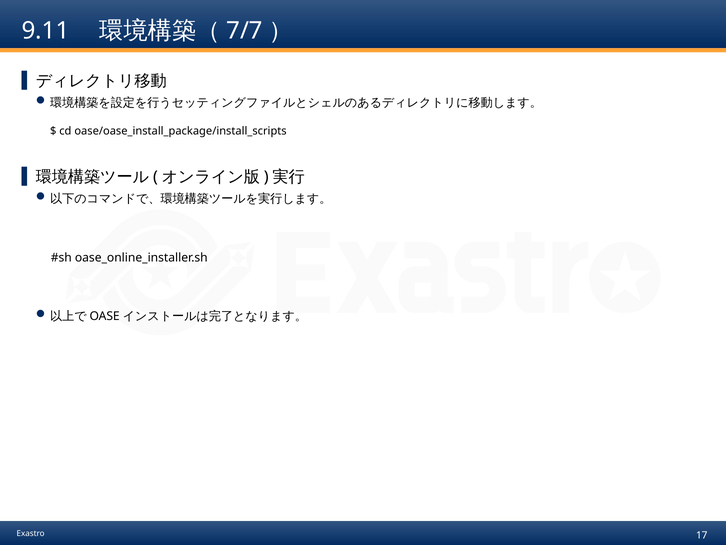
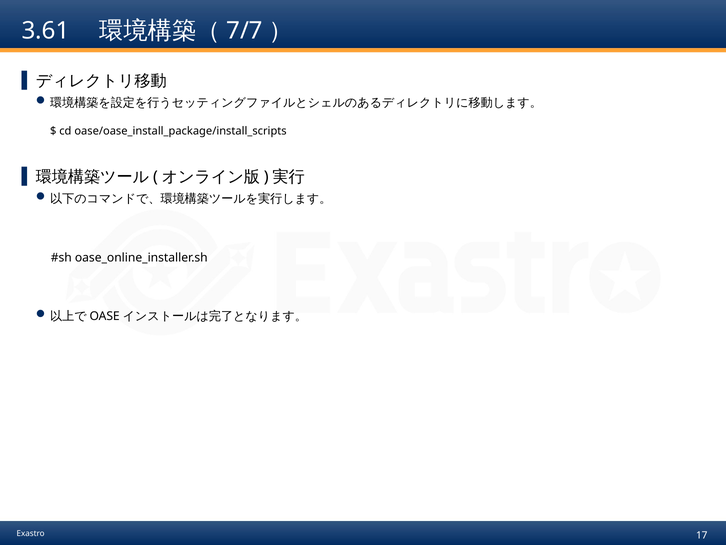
9.11: 9.11 -> 3.61 (46, 31)
